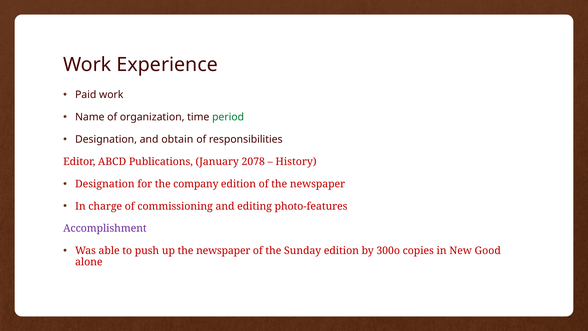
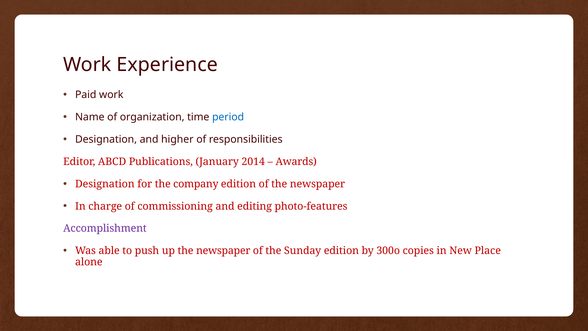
period colour: green -> blue (228, 117)
obtain: obtain -> higher (177, 139)
2078: 2078 -> 2014 (253, 162)
History: History -> Awards (296, 162)
Good: Good -> Place (488, 251)
